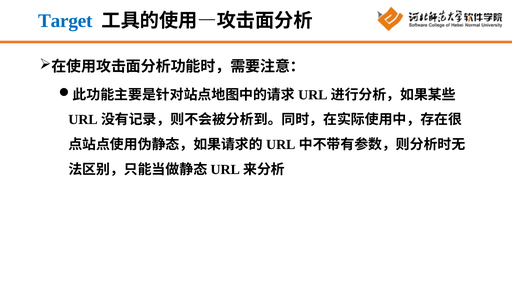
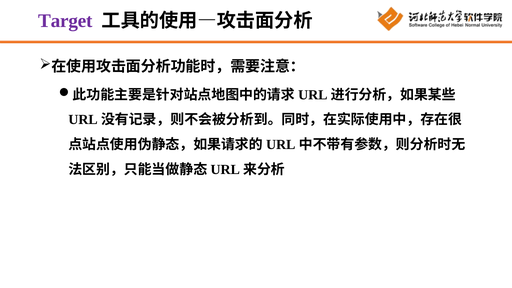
Target colour: blue -> purple (65, 21)
